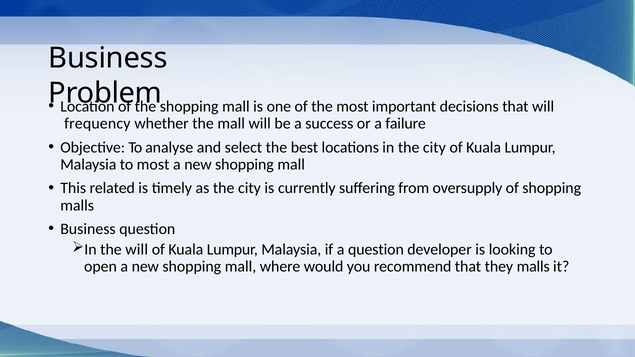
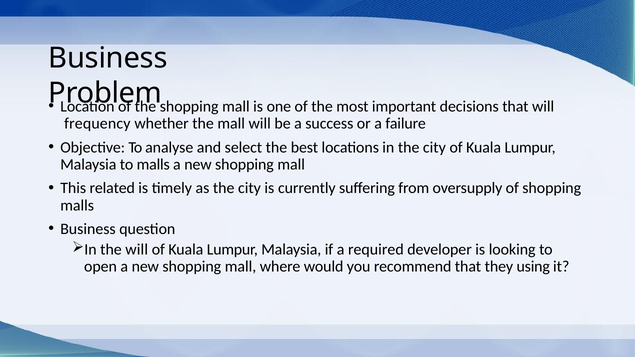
to most: most -> malls (153, 165)
a question: question -> required (376, 250)
they malls: malls -> using (533, 267)
